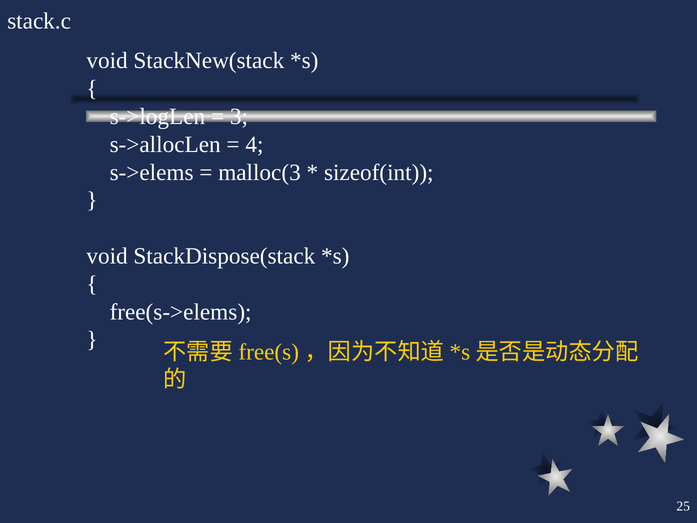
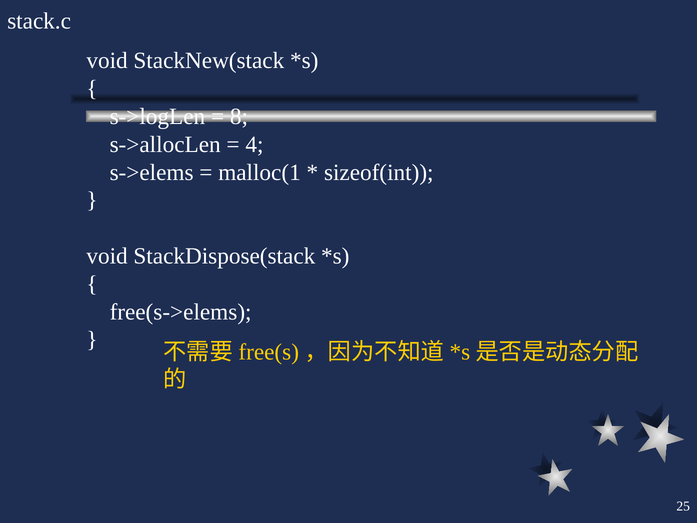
3: 3 -> 8 (239, 117)
malloc(3: malloc(3 -> malloc(1 (260, 172)
